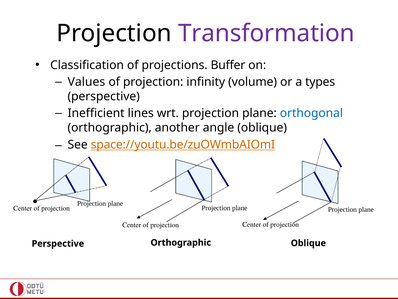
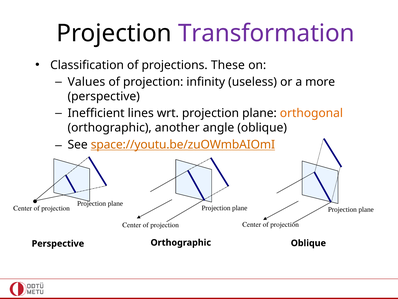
Buffer: Buffer -> These (228, 65)
volume: volume -> useless (253, 82)
types: types -> more (320, 82)
orthogonal colour: blue -> orange (311, 113)
